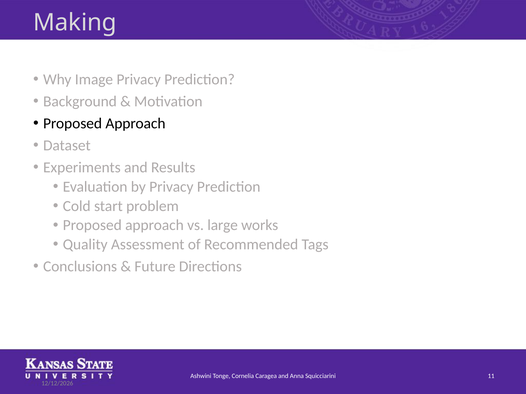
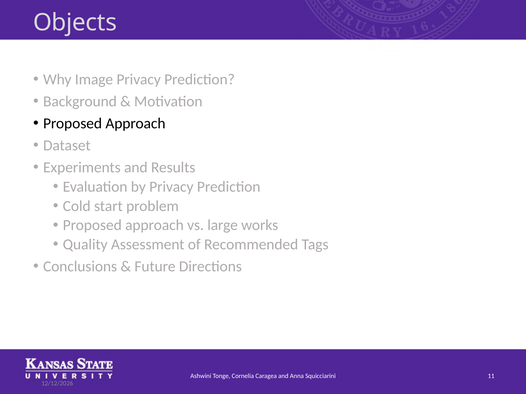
Making: Making -> Objects (75, 23)
